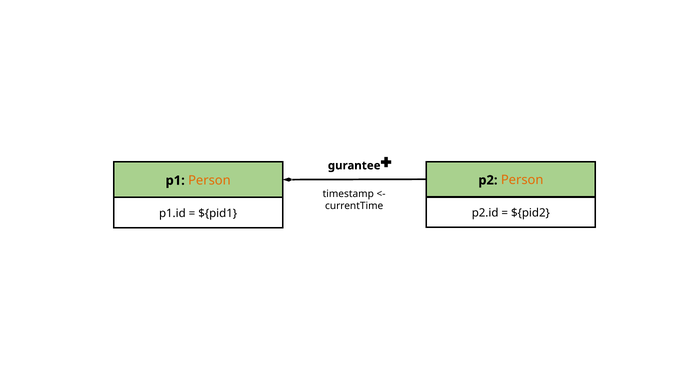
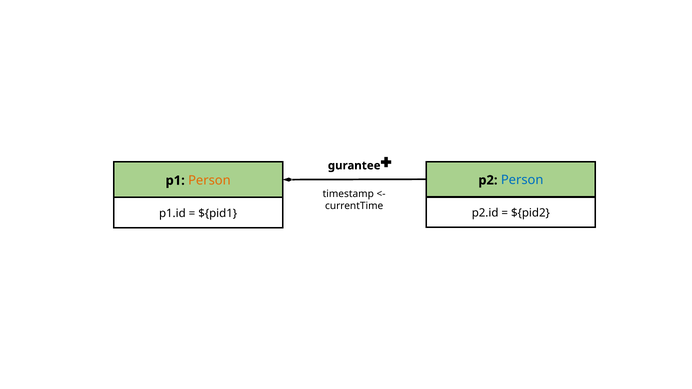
Person colour: orange -> blue (522, 180)
